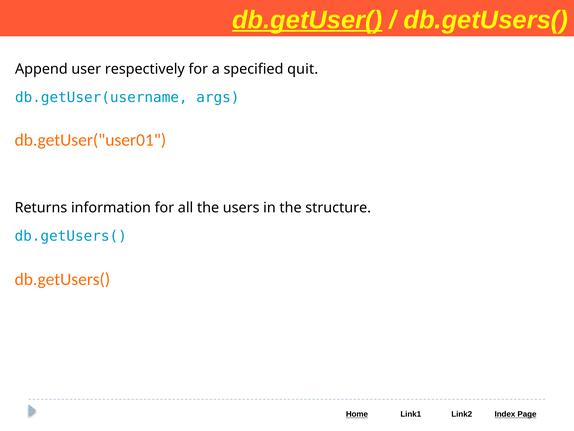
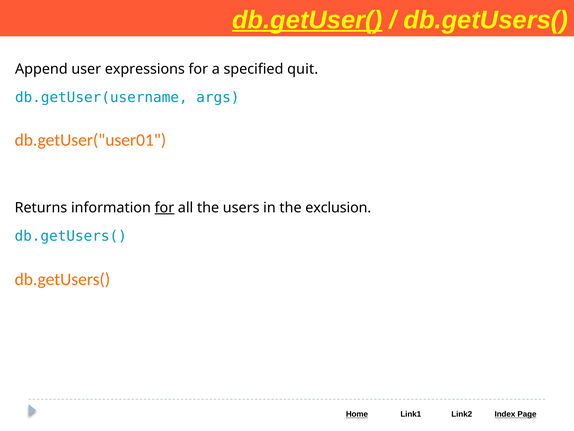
respectively: respectively -> expressions (145, 69)
for underline: none -> present (164, 207)
structure: structure -> exclusion (338, 207)
